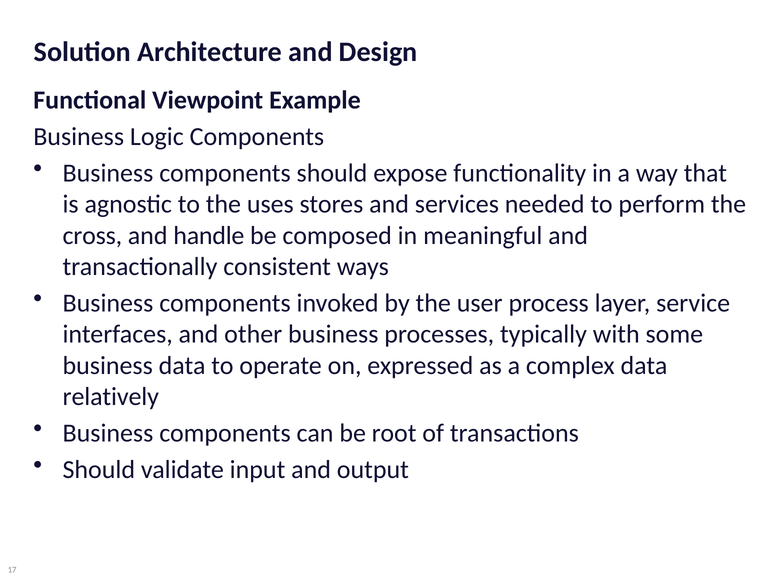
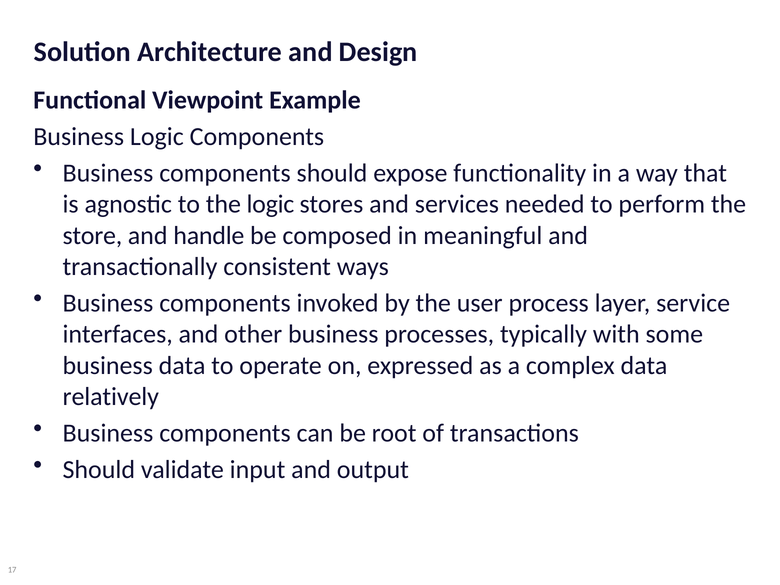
the uses: uses -> logic (270, 204)
cross: cross -> store (92, 236)
